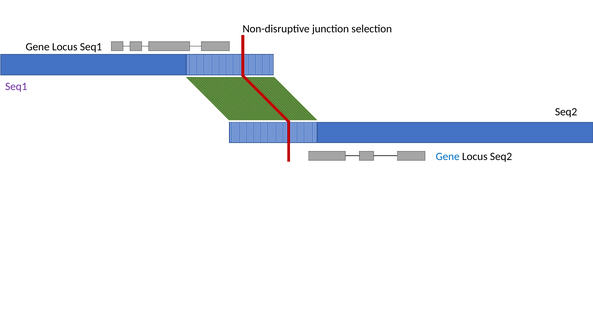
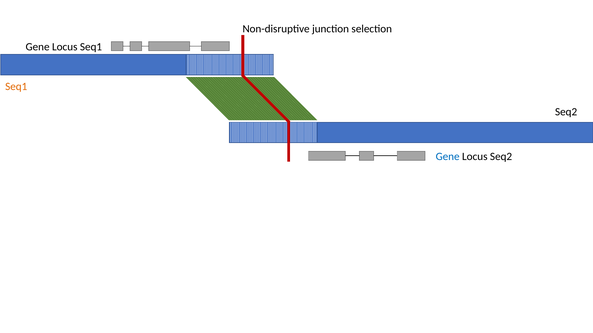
Seq1 colour: purple -> orange (16, 87)
